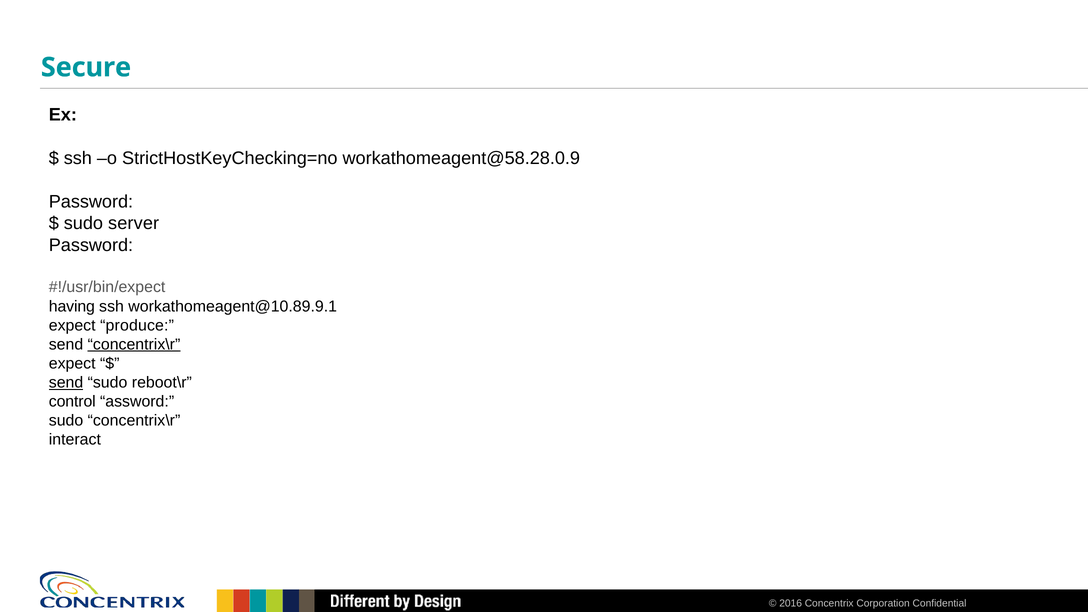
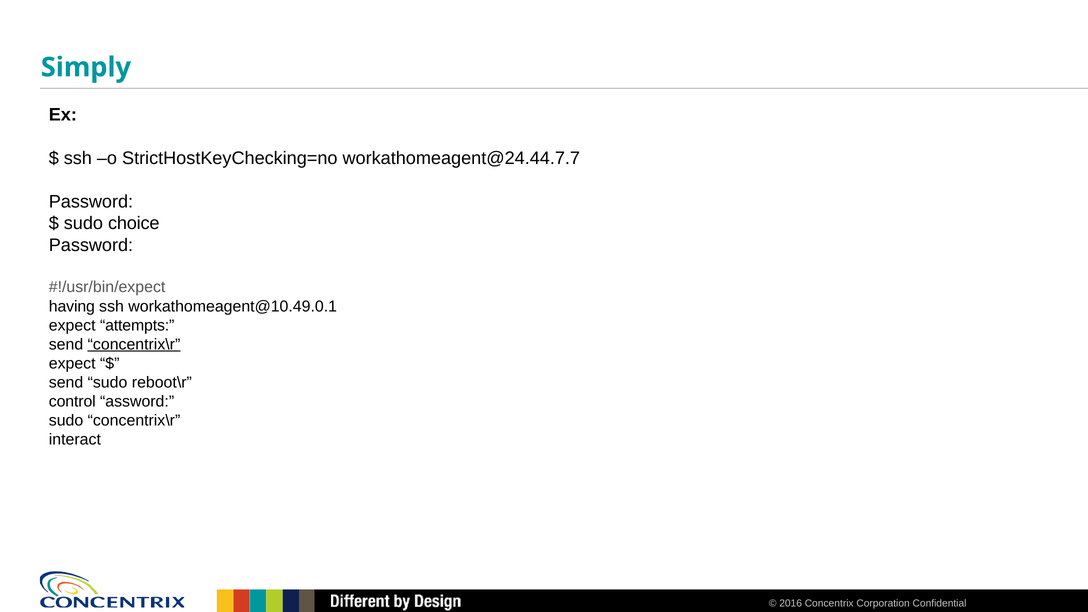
Secure: Secure -> Simply (86, 67)
workathomeagent@58.28.0.9: workathomeagent@58.28.0.9 -> workathomeagent@24.44.7.7 (461, 158)
server: server -> choice (134, 224)
workathomeagent@10.89.9.1: workathomeagent@10.89.9.1 -> workathomeagent@10.49.0.1 (233, 306)
produce: produce -> attempts (137, 325)
send underline: present -> none (66, 383)
